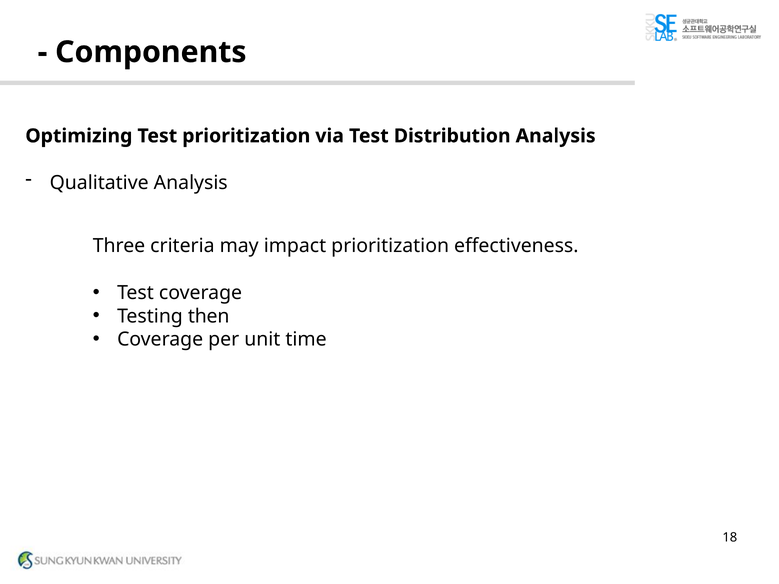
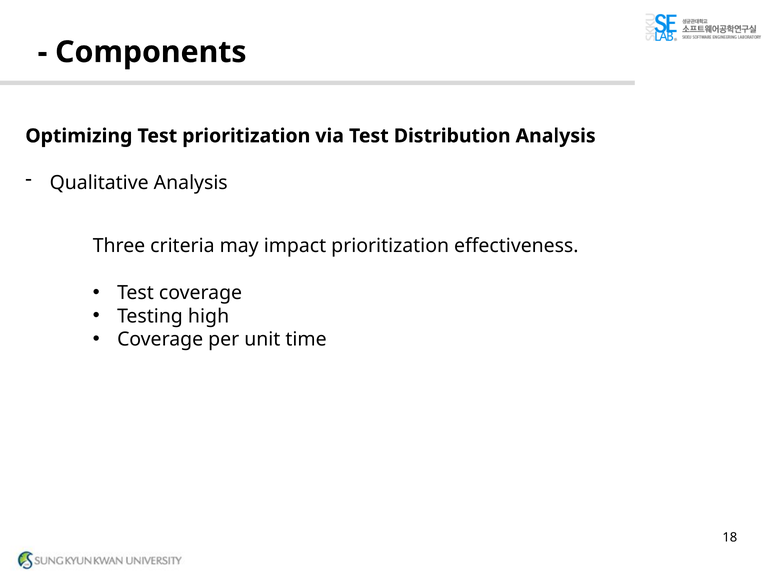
then: then -> high (209, 316)
